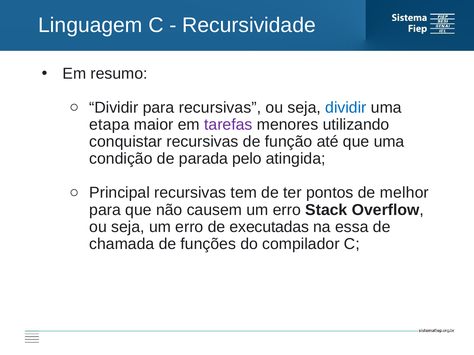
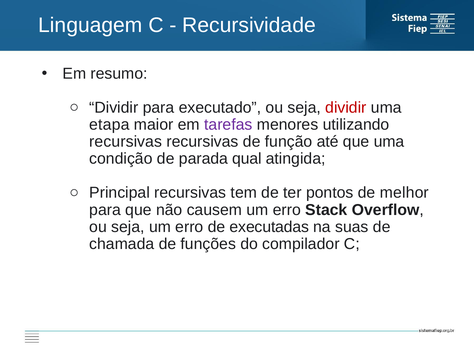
para recursivas: recursivas -> executado (220, 108)
dividir colour: blue -> red (346, 108)
conquistar: conquistar -> recursivas (126, 142)
pelo: pelo -> qual (247, 159)
essa: essa -> suas (352, 227)
